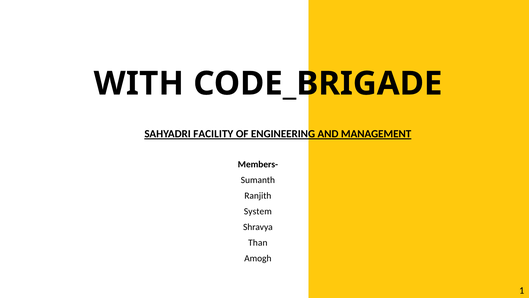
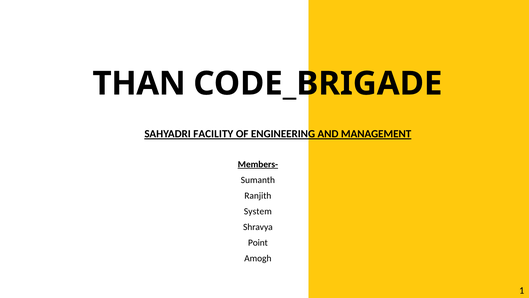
WITH: WITH -> THAN (139, 83)
Members- underline: none -> present (258, 164)
Than: Than -> Point (258, 242)
